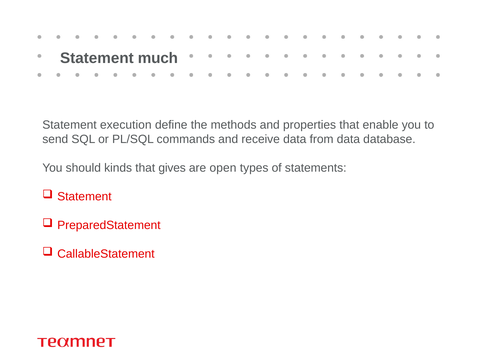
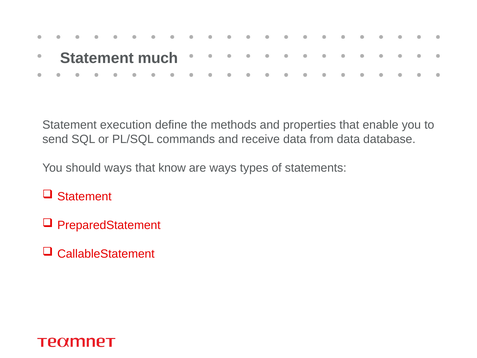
should kinds: kinds -> ways (118, 168)
gives: gives -> know (172, 168)
are open: open -> ways (223, 168)
